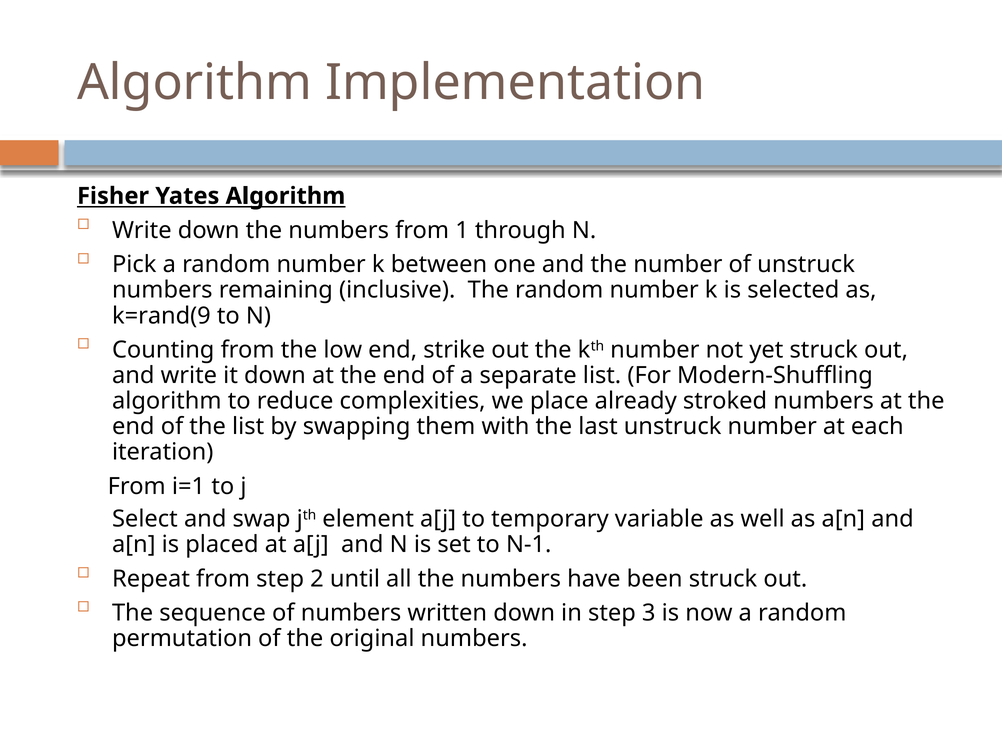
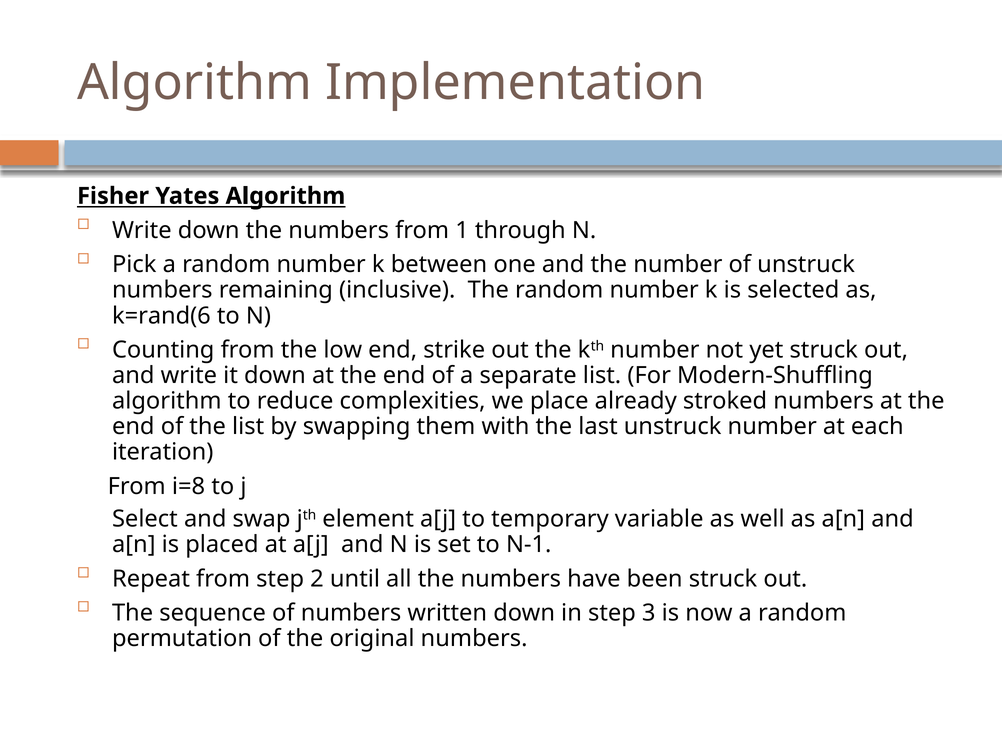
k=rand(9: k=rand(9 -> k=rand(6 (161, 316)
i=1: i=1 -> i=8 (189, 487)
